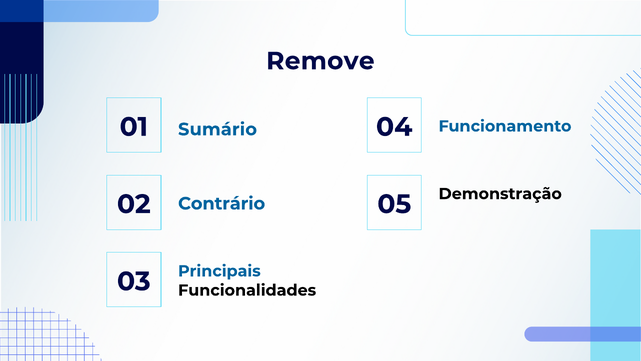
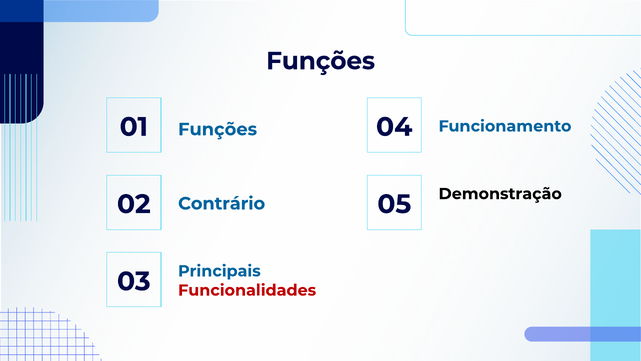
Remove: Remove -> Funções (321, 61)
Sumário: Sumário -> Funções (218, 129)
Funcionalidades colour: black -> red (247, 290)
